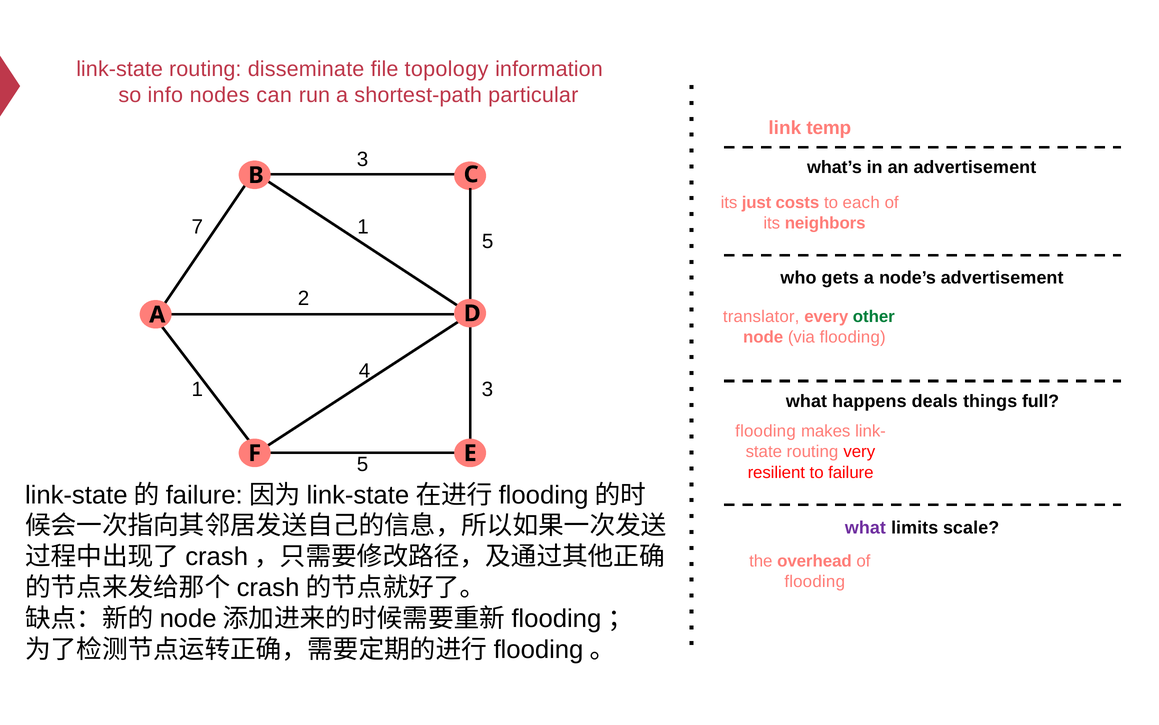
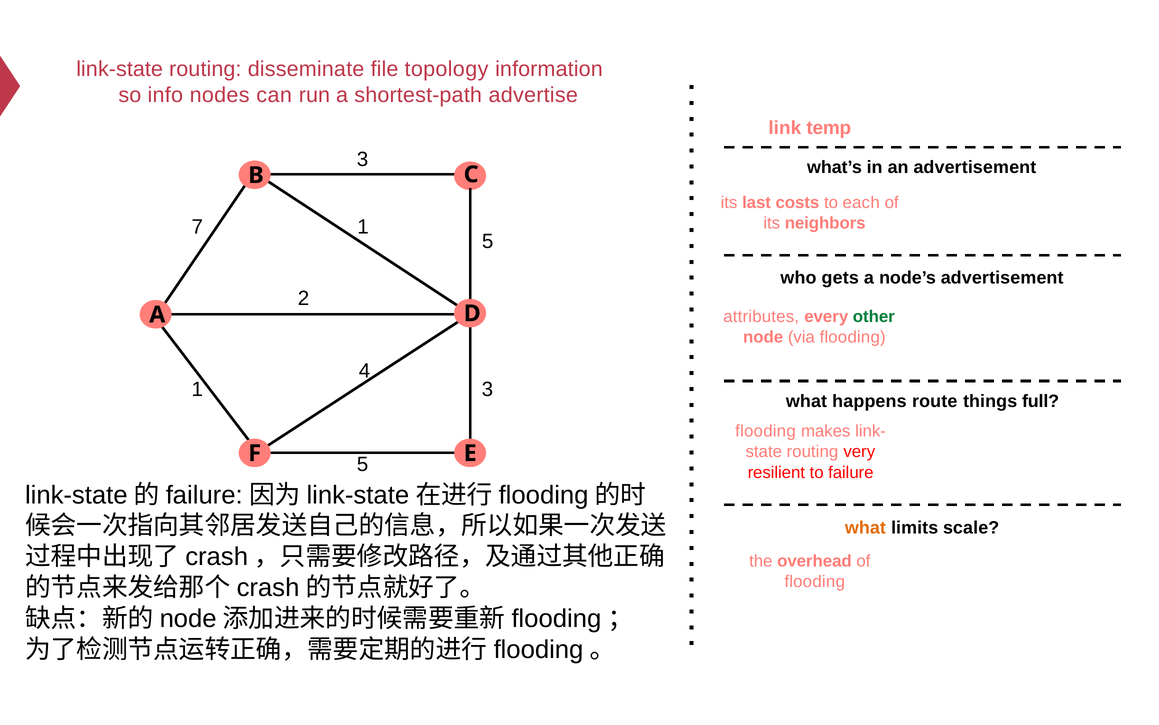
particular: particular -> advertise (533, 95)
just: just -> last (757, 202)
translator: translator -> attributes (761, 316)
deals: deals -> route (935, 401)
what colour: purple -> orange (865, 527)
